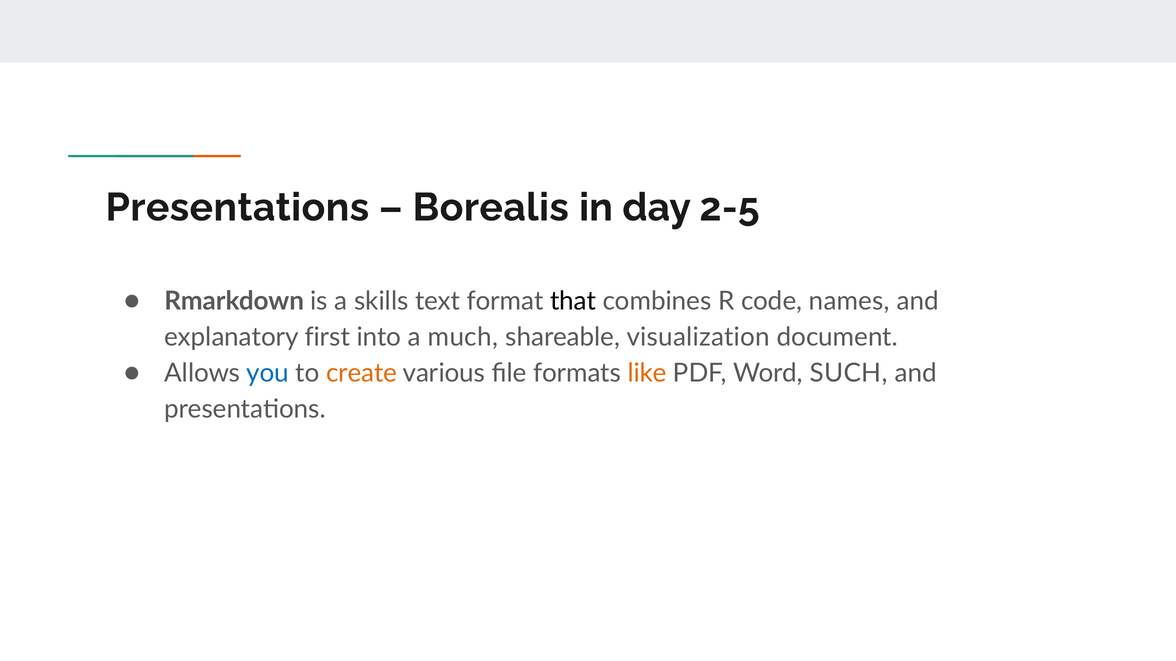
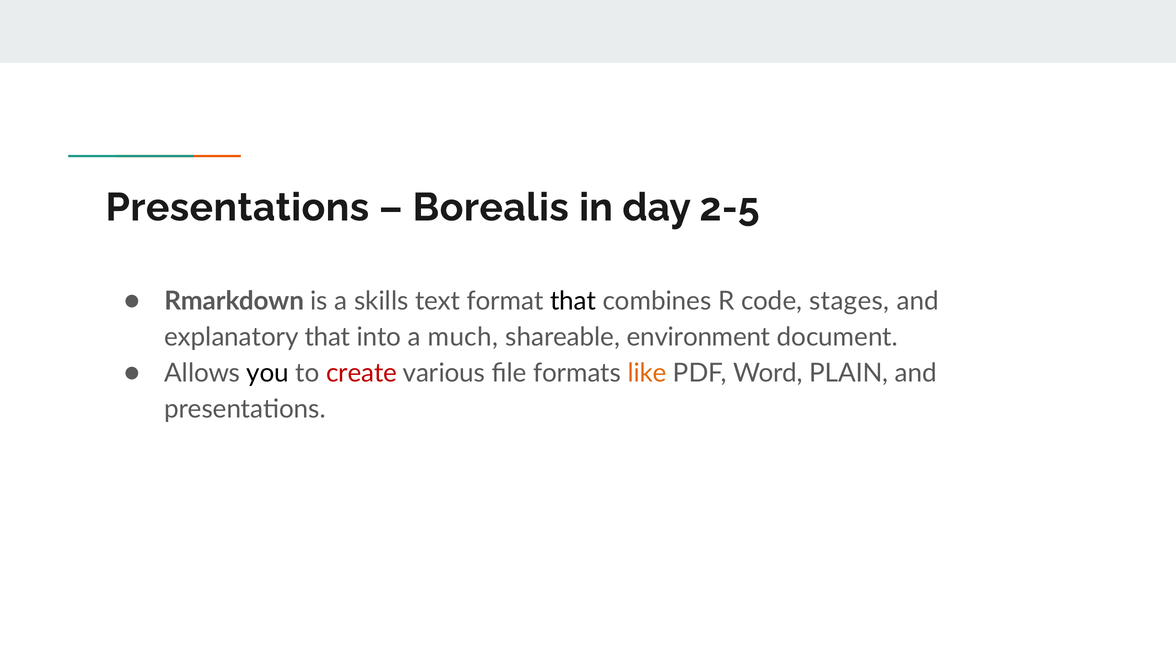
names: names -> stages (849, 301)
explanatory first: first -> that (327, 337)
visualization: visualization -> environment (699, 337)
you colour: blue -> black (268, 373)
create colour: orange -> red (362, 373)
SUCH: SUCH -> PLAIN (849, 373)
